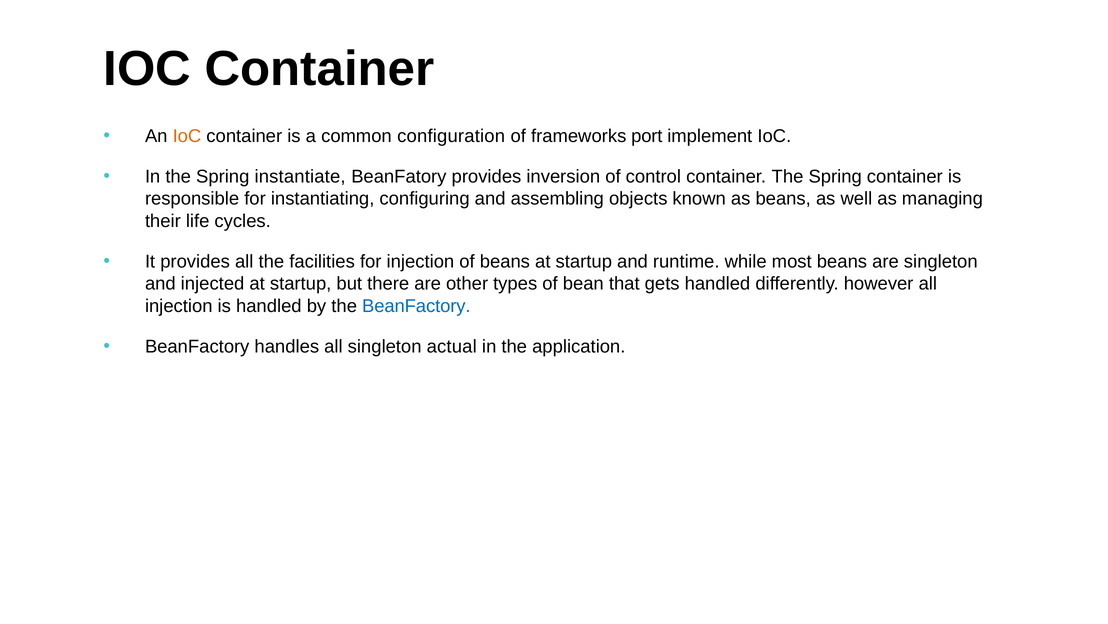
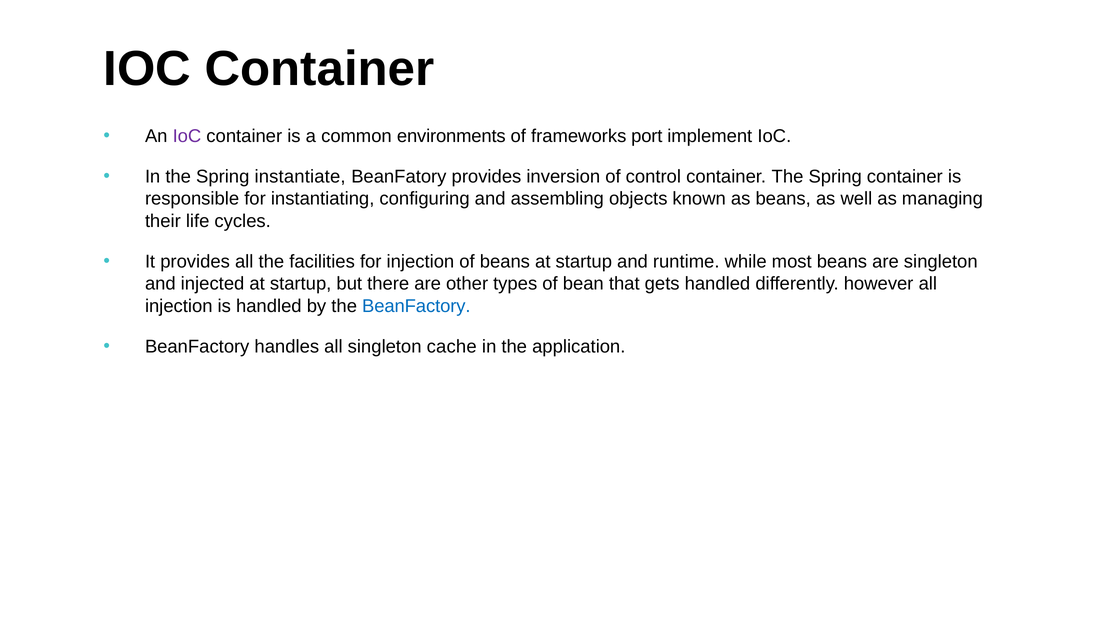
IoC colour: orange -> purple (187, 136)
configuration: configuration -> environments (451, 136)
actual: actual -> cache (452, 346)
